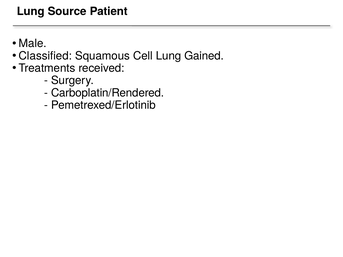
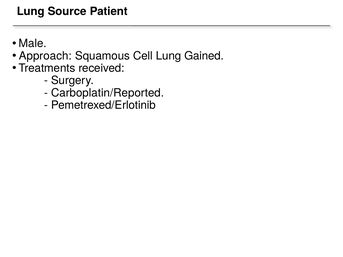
Classified: Classified -> Approach (45, 56)
Carboplatin/Rendered: Carboplatin/Rendered -> Carboplatin/Reported (108, 93)
